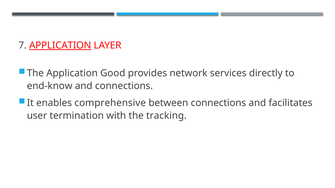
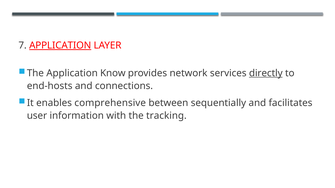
Good: Good -> Know (113, 73)
directly underline: none -> present (266, 73)
end-know: end-know -> end-hosts (50, 86)
between connections: connections -> sequentially (218, 103)
termination: termination -> information (77, 116)
